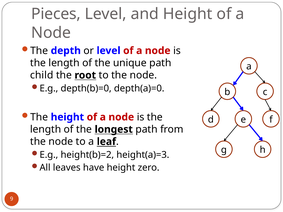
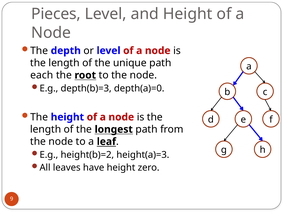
child: child -> each (42, 75)
depth(b)=0: depth(b)=0 -> depth(b)=3 (86, 88)
